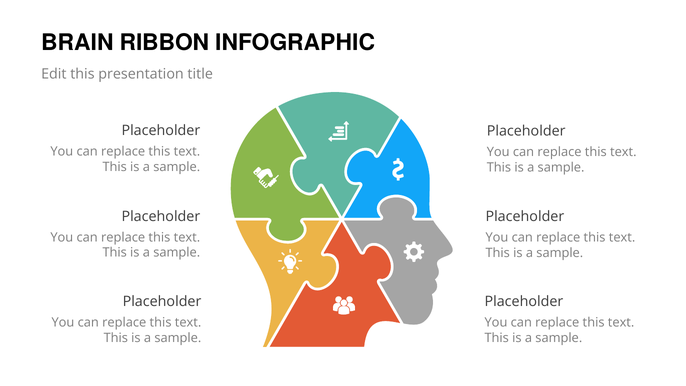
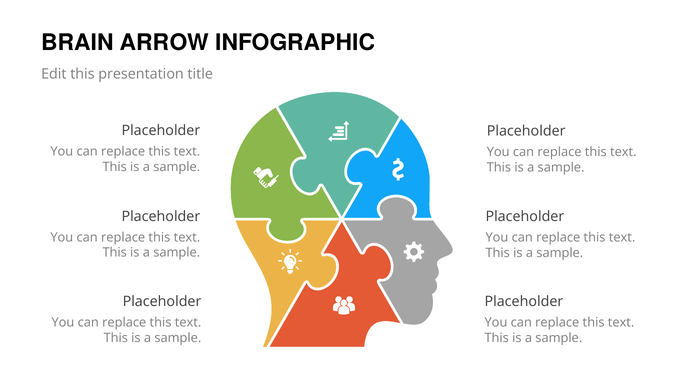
RIBBON: RIBBON -> ARROW (164, 43)
